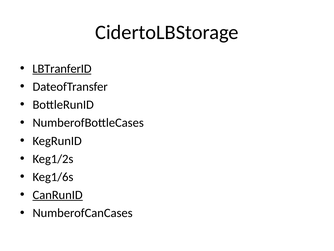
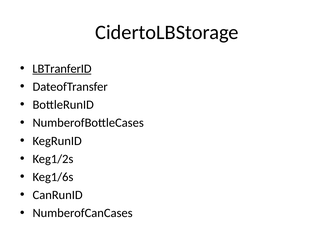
CanRunID underline: present -> none (58, 195)
